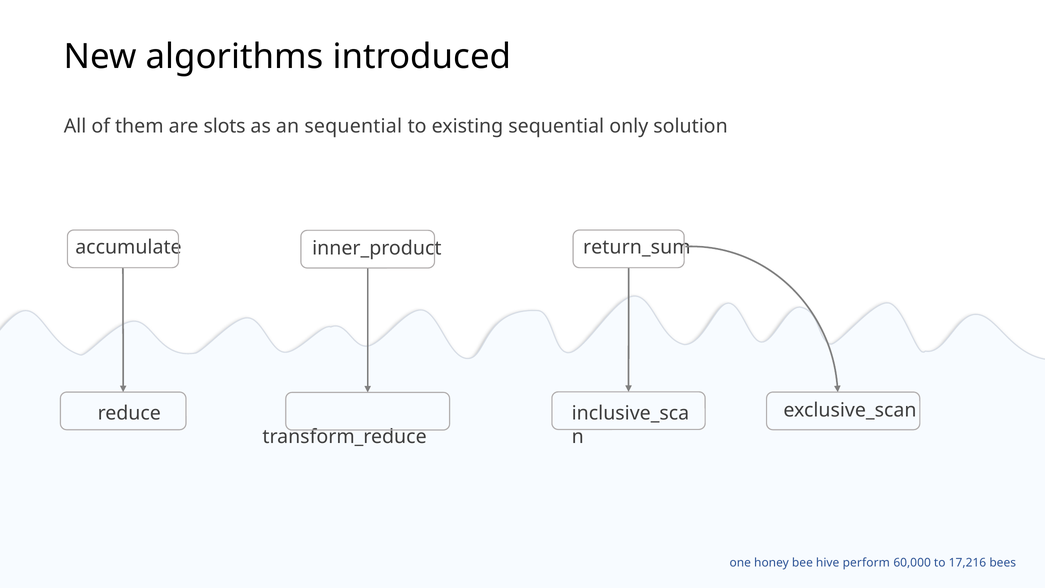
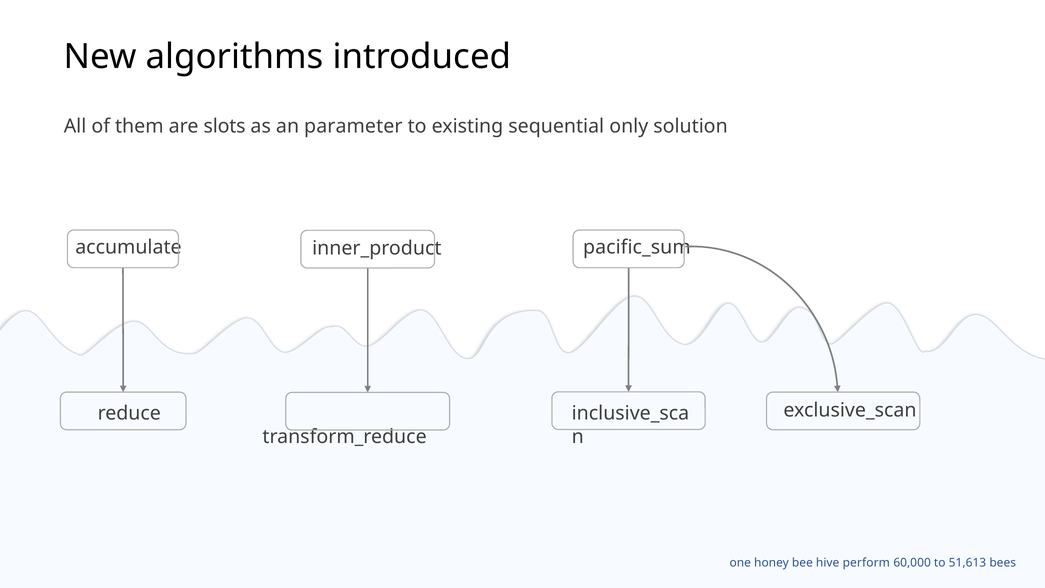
an sequential: sequential -> parameter (353, 126)
return_sum: return_sum -> pacific_sum (637, 247)
17,216: 17,216 -> 51,613 (967, 562)
